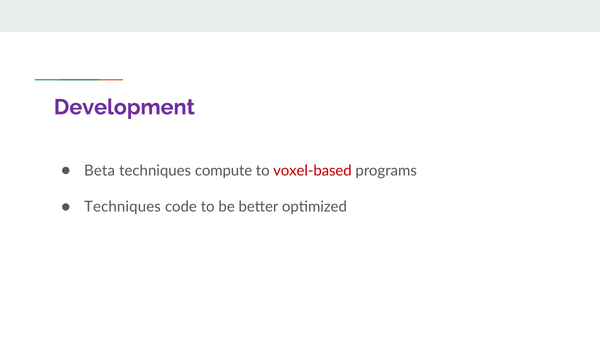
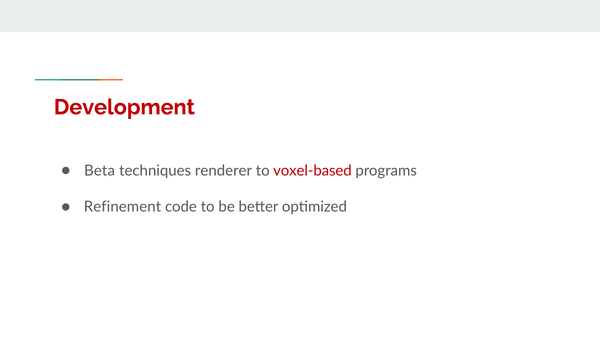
Development colour: purple -> red (124, 107)
compute: compute -> renderer (223, 170)
Techniques: Techniques -> Refinement (122, 206)
